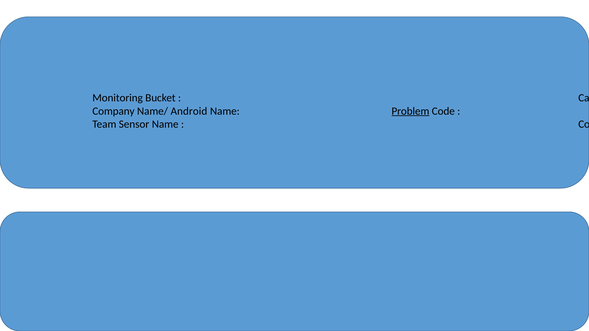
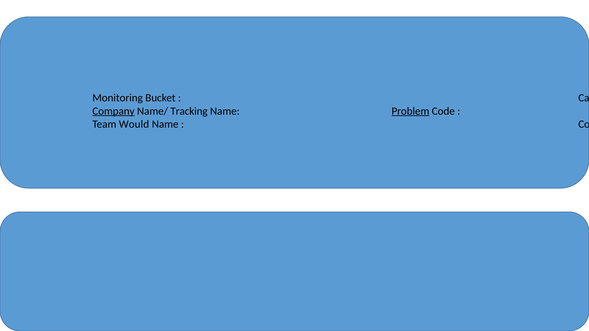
Company underline: none -> present (113, 111)
Android: Android -> Tracking (189, 111)
Sensor: Sensor -> Would (134, 124)
